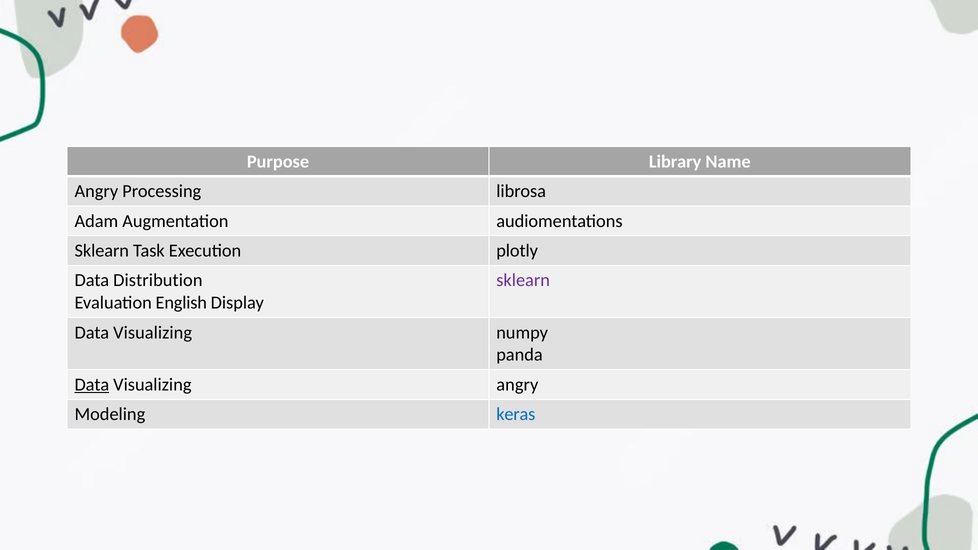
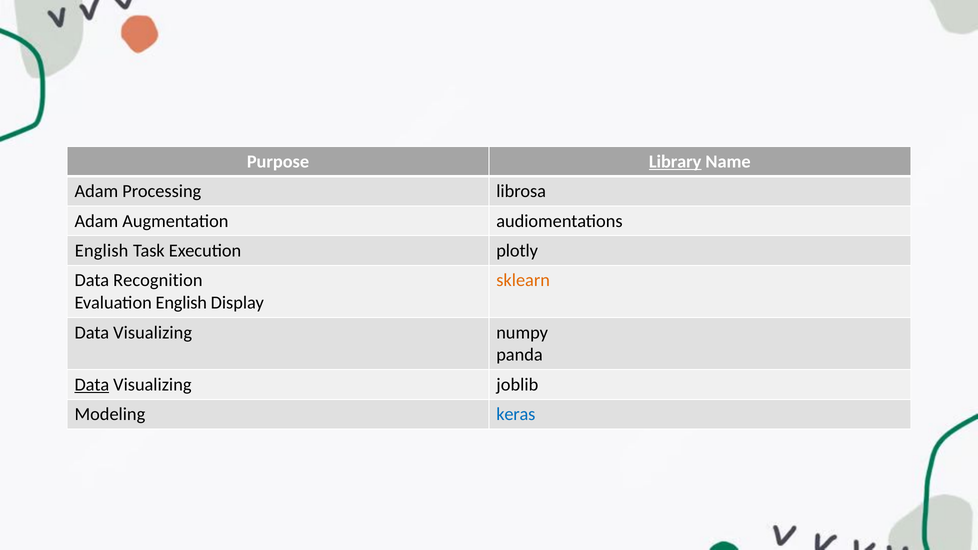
Library underline: none -> present (675, 162)
Angry: Angry -> Adam (96, 191)
Sklearn: Sklearn -> English (102, 251)
Distribution: Distribution -> Recognition (158, 281)
sklearn colour: purple -> orange (523, 281)
Visualizing angry: angry -> joblib (517, 385)
